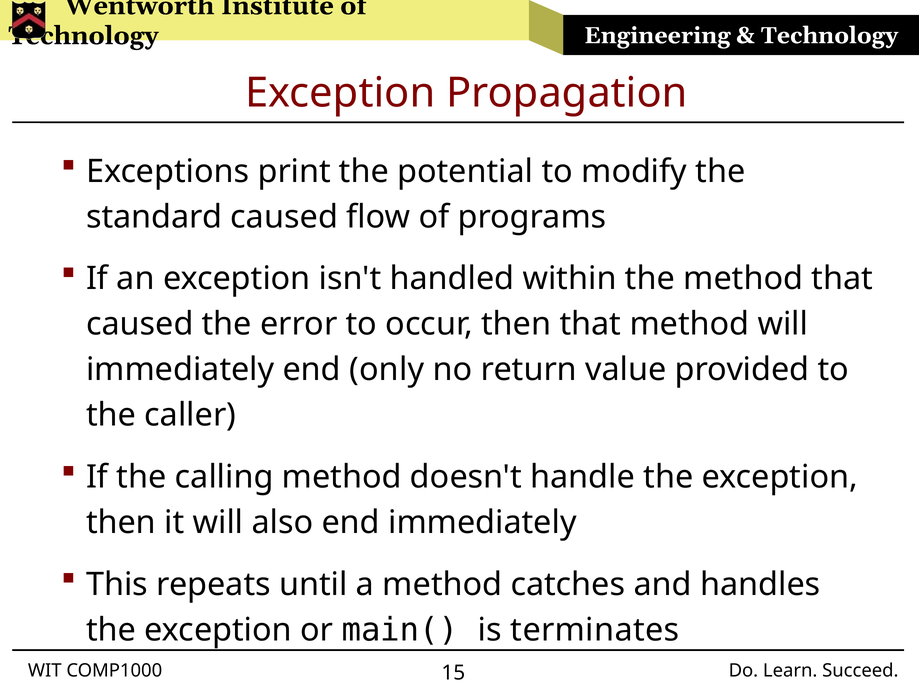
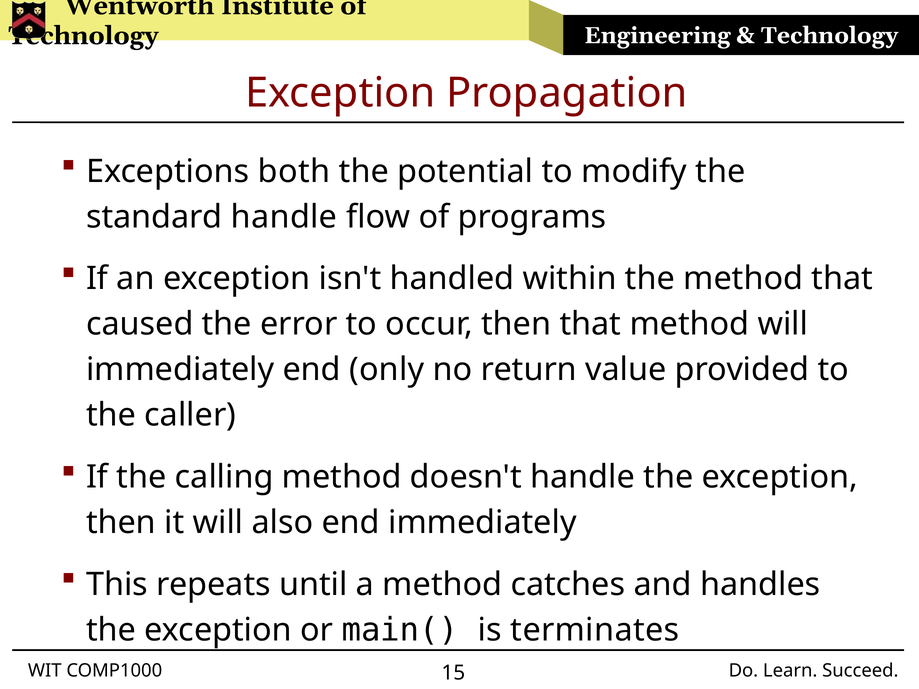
print: print -> both (294, 171)
standard caused: caused -> handle (284, 217)
